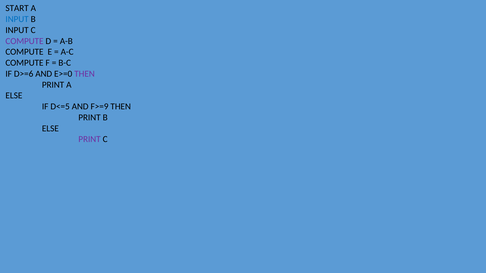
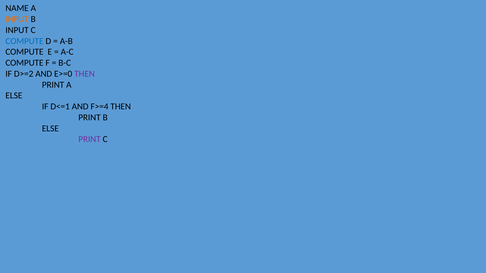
START: START -> NAME (17, 8)
INPUT colour: blue -> orange (17, 19)
COMPUTE colour: purple -> blue (25, 41)
D>=6: D>=6 -> D>=2 (24, 74)
D<=5: D<=5 -> D<=1 (60, 107)
F>=9: F>=9 -> F>=4 (100, 107)
